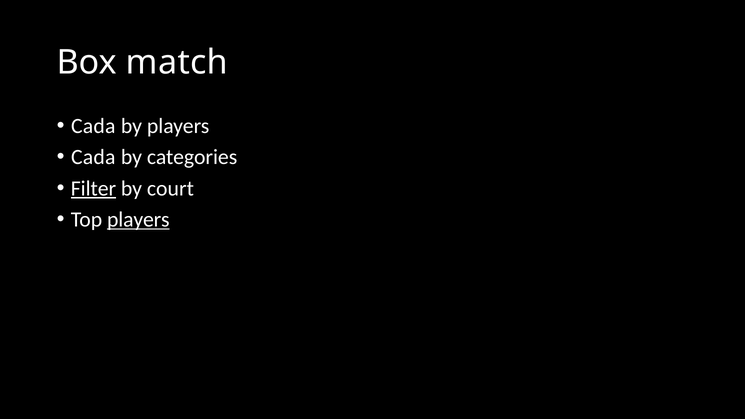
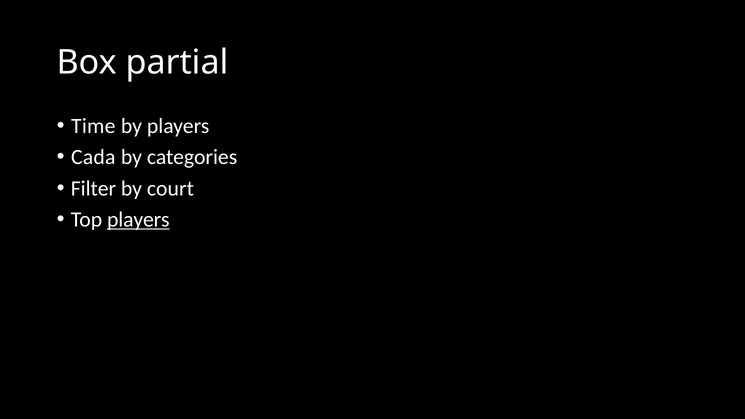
match: match -> partial (177, 63)
Cada: Cada -> Time (93, 126)
Filter underline: present -> none (93, 188)
